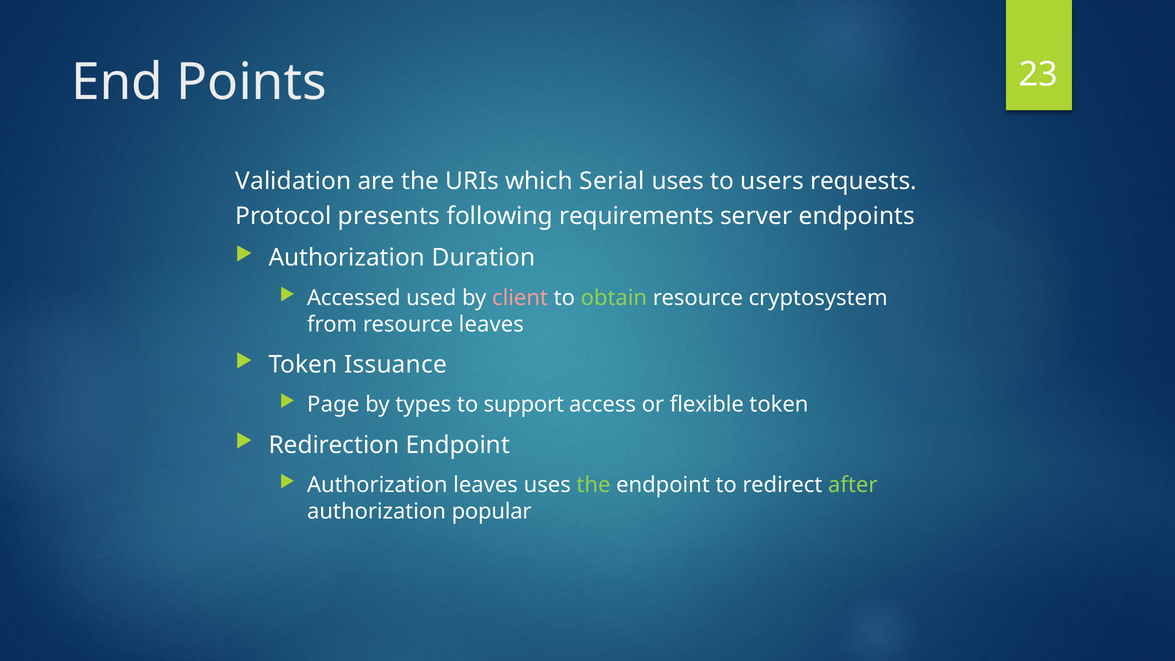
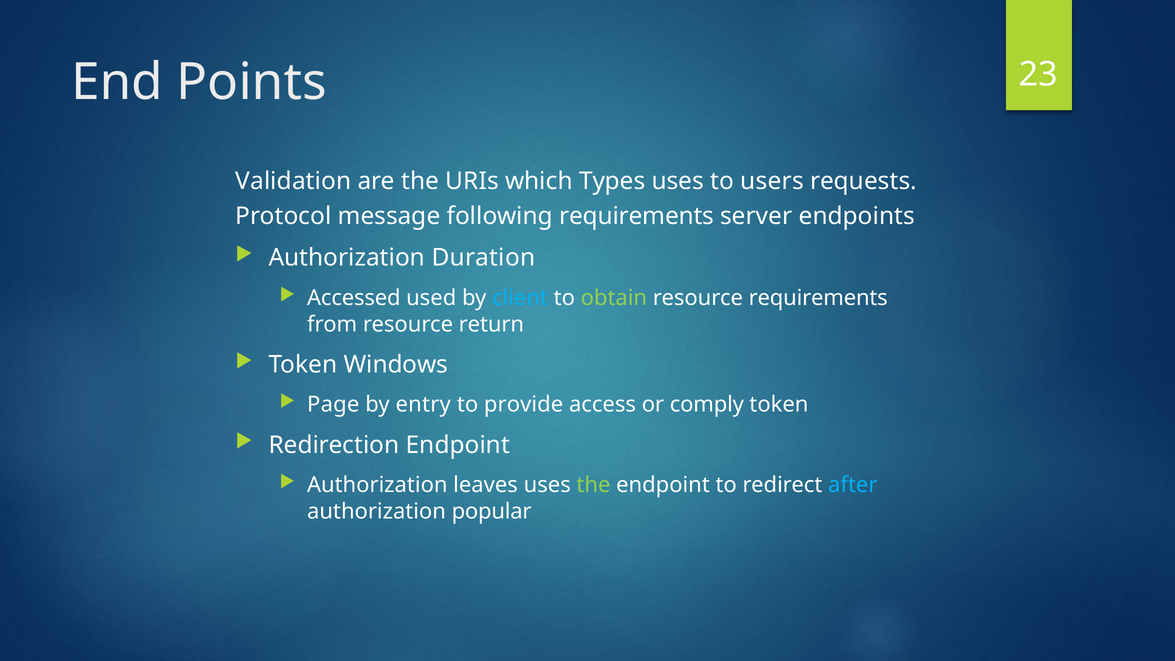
Serial: Serial -> Types (612, 181)
presents: presents -> message (389, 216)
client colour: pink -> light blue (520, 298)
resource cryptosystem: cryptosystem -> requirements (818, 298)
resource leaves: leaves -> return (491, 324)
Issuance: Issuance -> Windows (396, 365)
types: types -> entry (423, 405)
support: support -> provide (524, 405)
flexible: flexible -> comply (707, 405)
after colour: light green -> light blue (853, 485)
